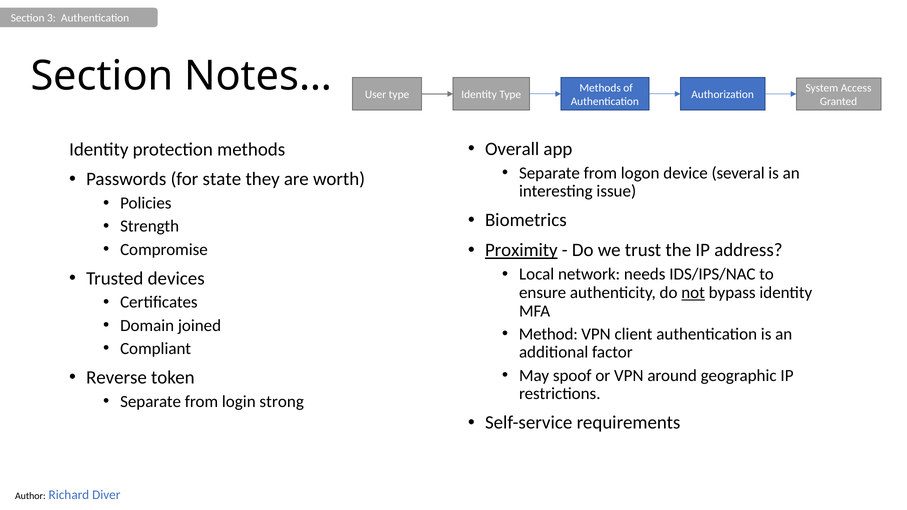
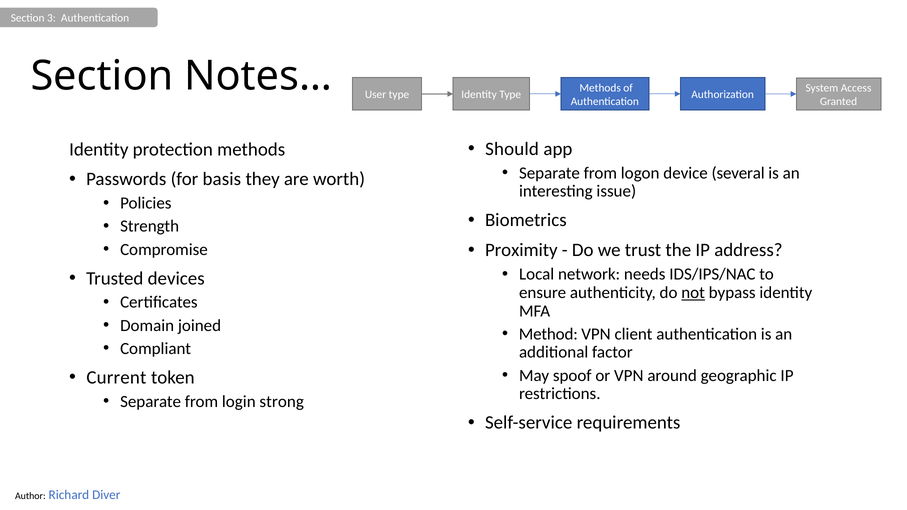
Overall: Overall -> Should (512, 149)
state: state -> basis (222, 179)
Proximity underline: present -> none (521, 250)
Reverse: Reverse -> Current (116, 378)
